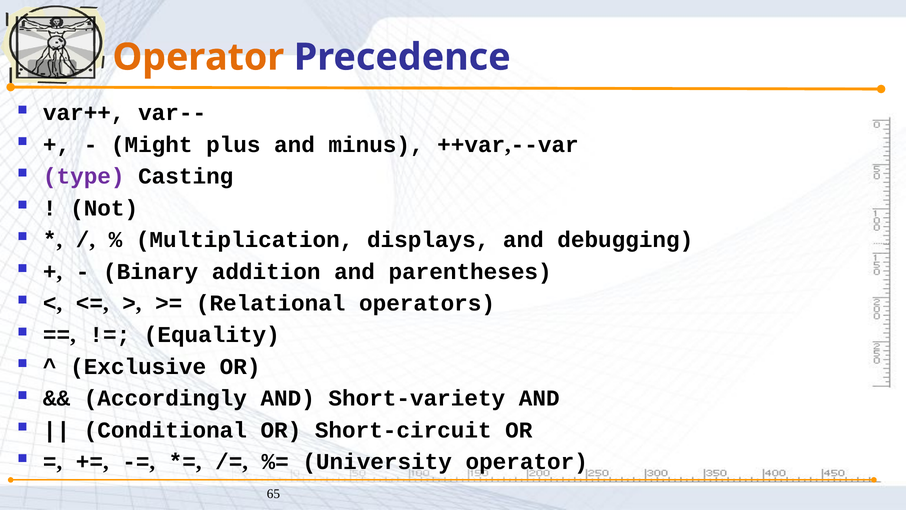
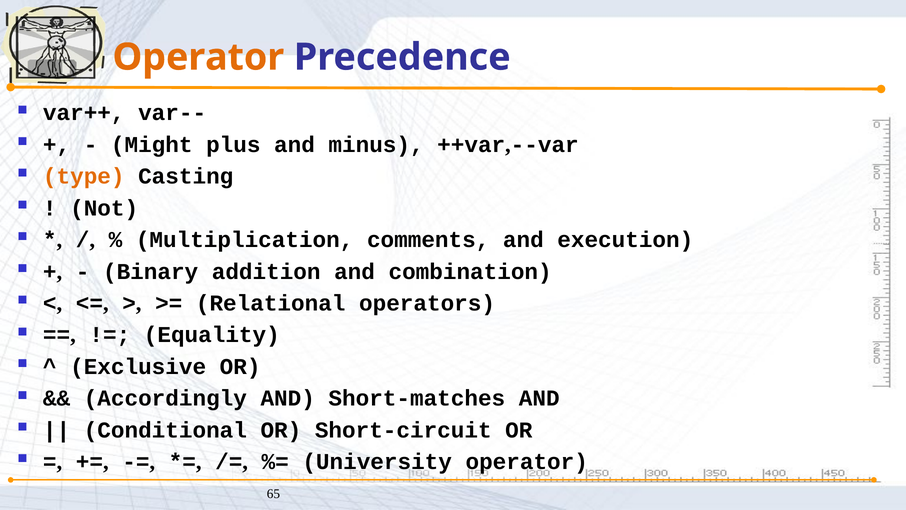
type colour: purple -> orange (84, 176)
displays: displays -> comments (428, 240)
debugging: debugging -> execution (625, 240)
parentheses: parentheses -> combination (470, 271)
Short-variety: Short-variety -> Short-matches (417, 398)
